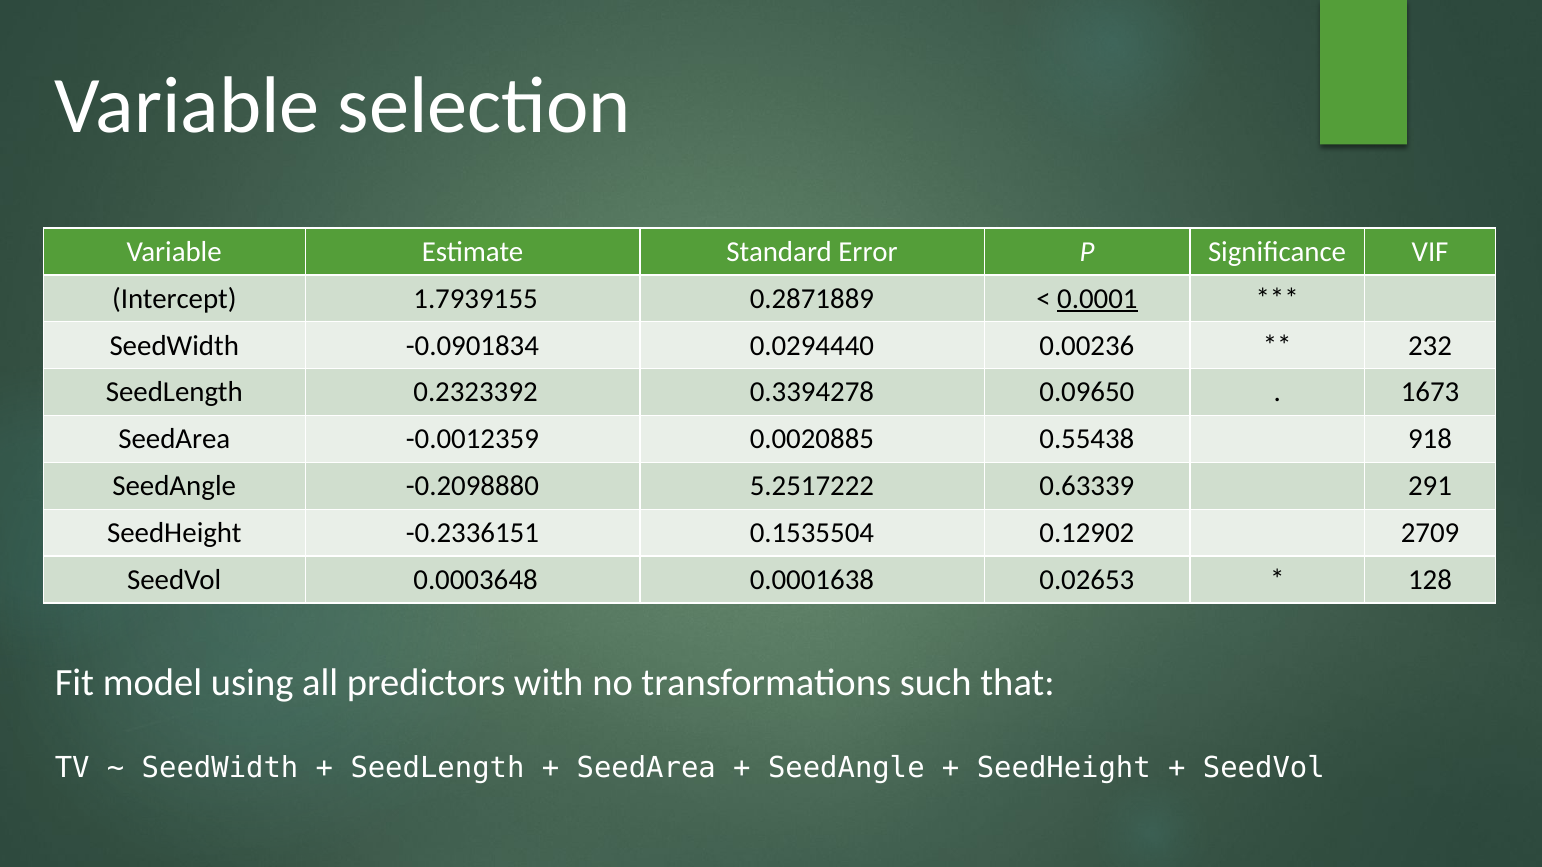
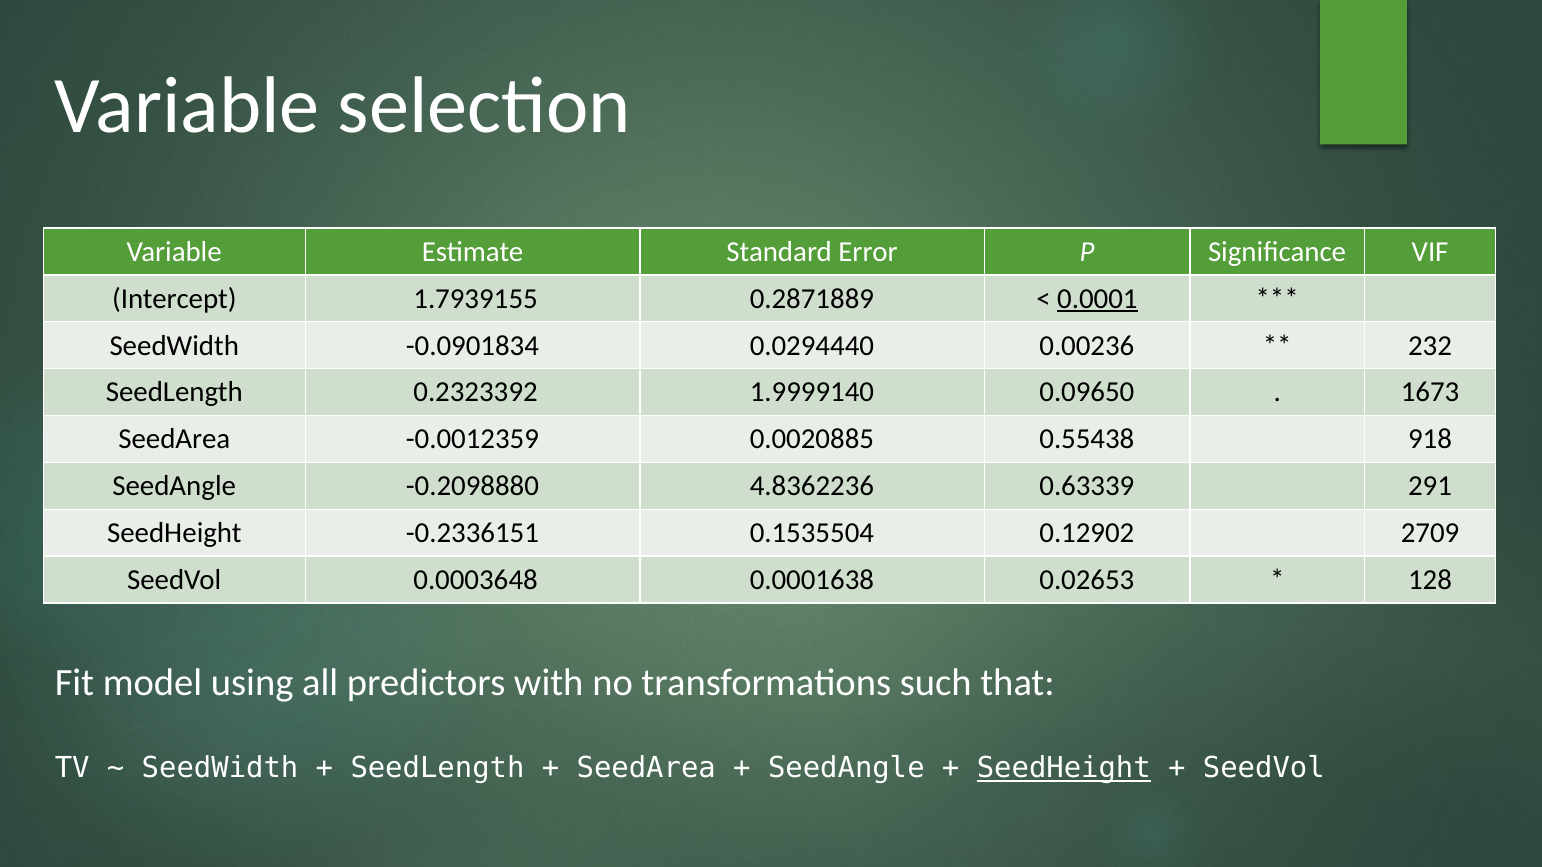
0.3394278: 0.3394278 -> 1.9999140 (812, 393)
5.2517222: 5.2517222 -> 4.8362236 (812, 486)
SeedHeight underline: none -> present (1064, 769)
